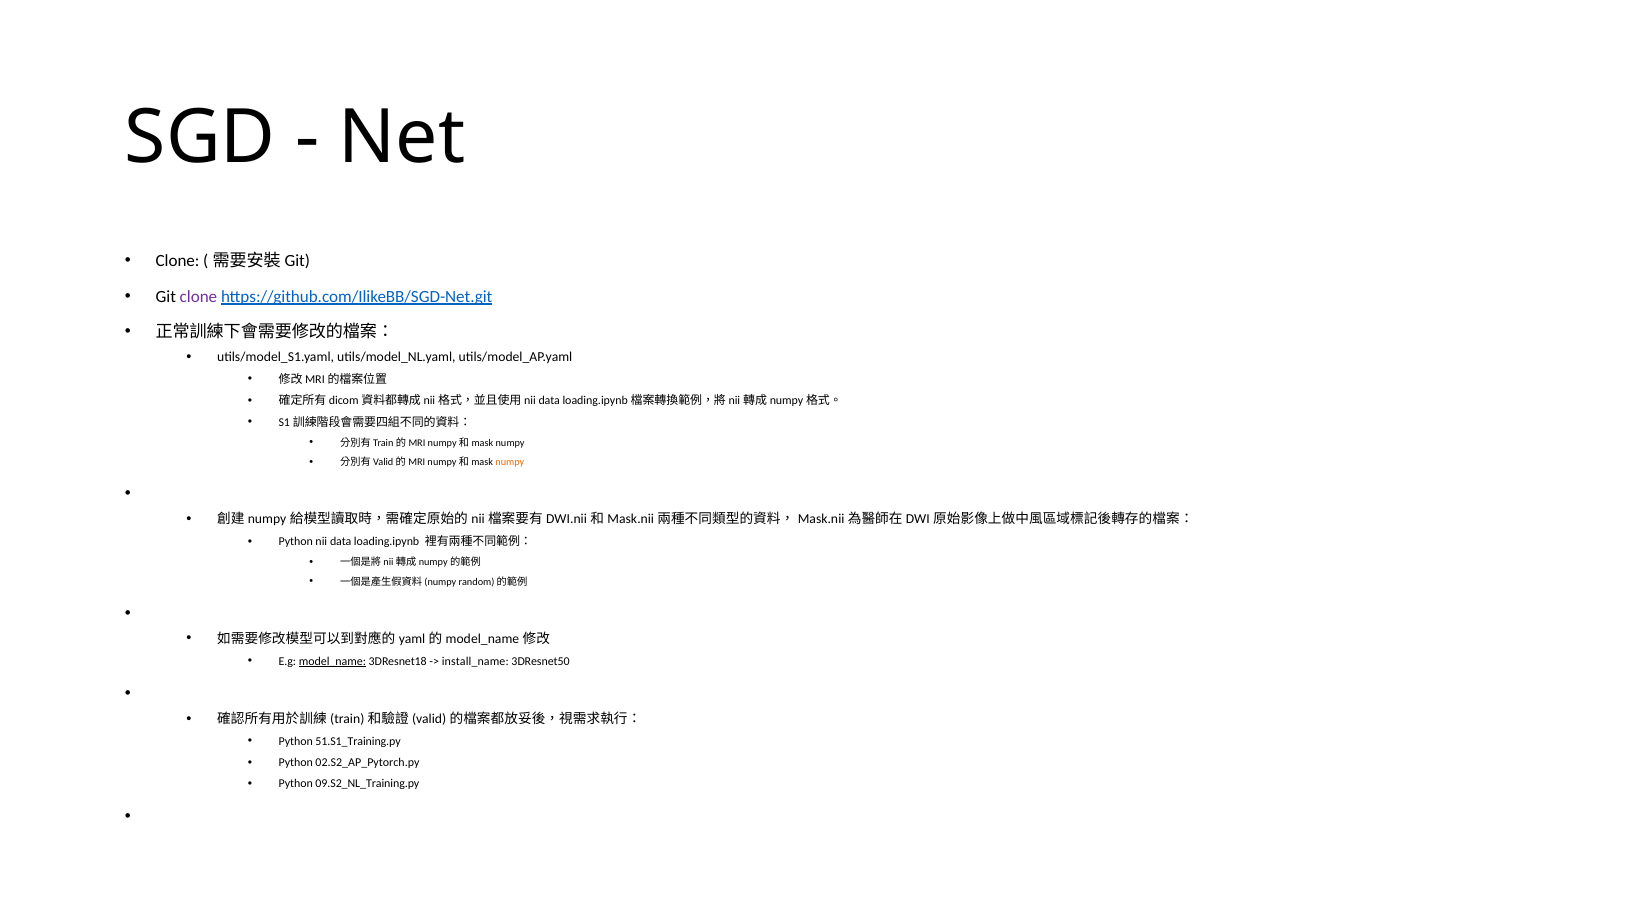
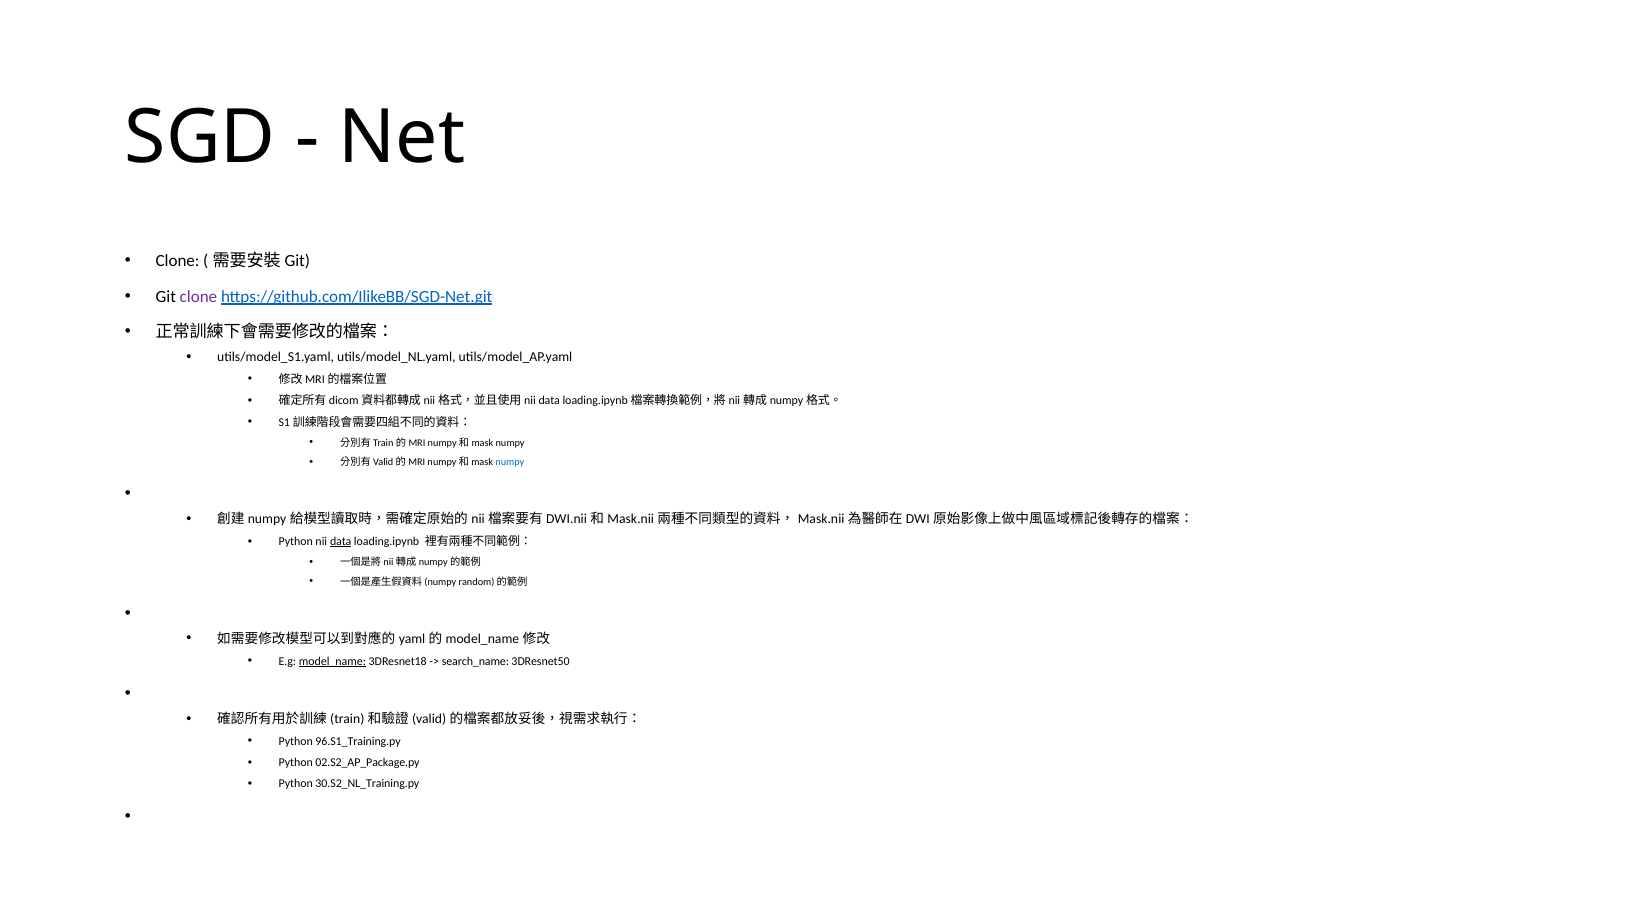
numpy colour: orange -> blue (510, 462)
data underline: none -> present (341, 542)
install_name: install_name -> search_name (475, 661)
51.S1_Training.py: 51.S1_Training.py -> 96.S1_Training.py (358, 741)
02.S2_AP_Pytorch.py: 02.S2_AP_Pytorch.py -> 02.S2_AP_Package.py (368, 763)
09.S2_NL_Training.py: 09.S2_NL_Training.py -> 30.S2_NL_Training.py (367, 784)
